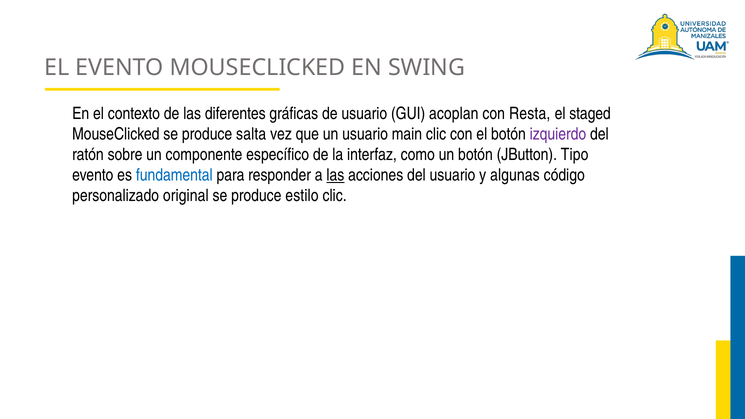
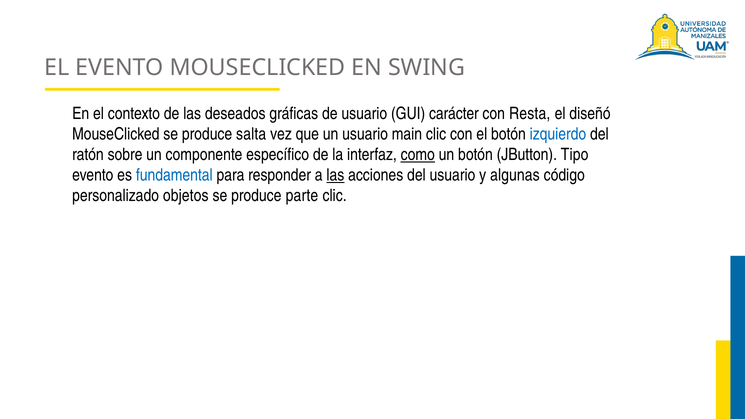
diferentes: diferentes -> deseados (235, 114)
acoplan: acoplan -> carácter (454, 114)
staged: staged -> diseñó (590, 114)
izquierdo colour: purple -> blue (558, 134)
como underline: none -> present (418, 155)
original: original -> objetos (186, 196)
estilo: estilo -> parte (302, 196)
